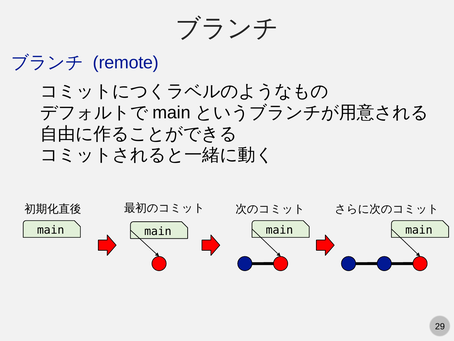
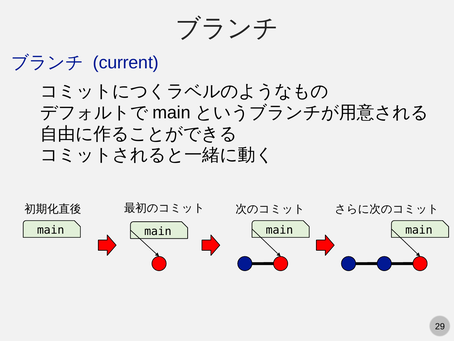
remote: remote -> current (126, 63)
